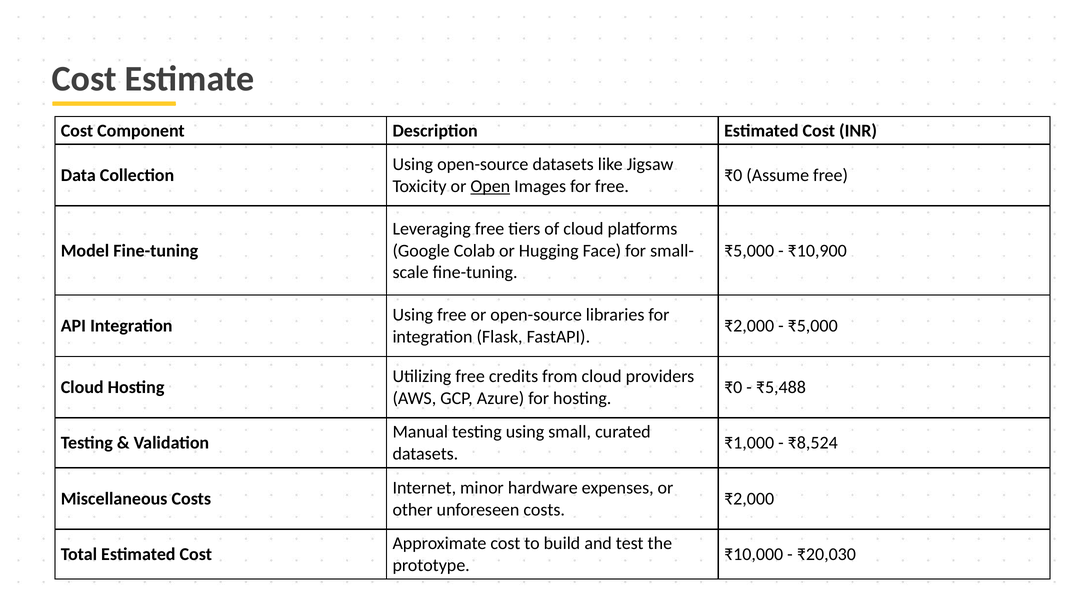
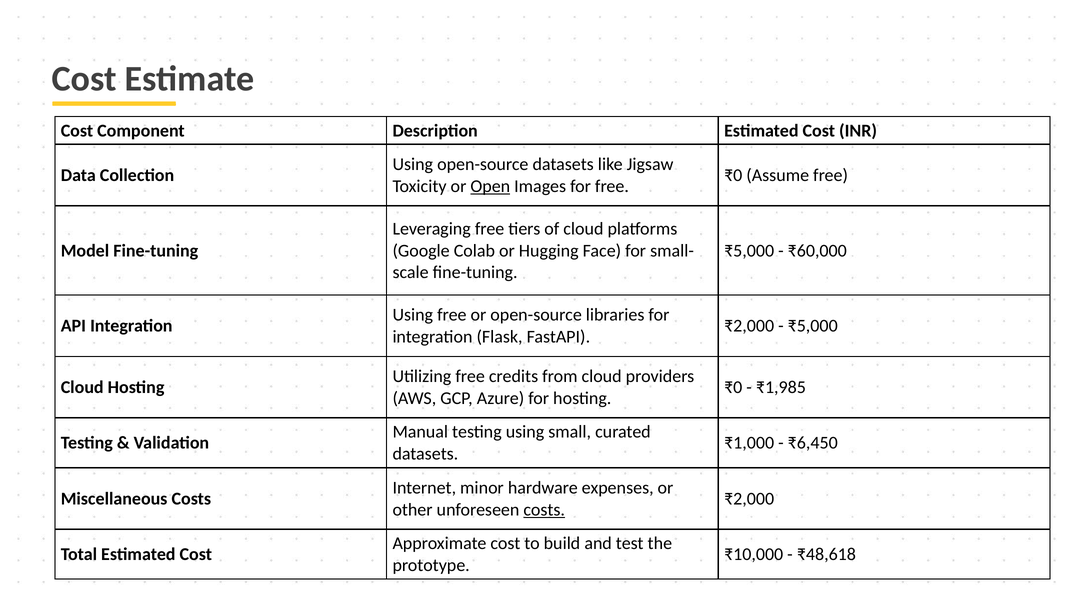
₹10,900: ₹10,900 -> ₹60,000 (817, 251)
₹5,488: ₹5,488 -> ₹1,985 (781, 387)
₹8,524: ₹8,524 -> ₹6,450 (813, 443)
costs underline: none -> present (544, 510)
₹20,030: ₹20,030 -> ₹48,618 (826, 554)
